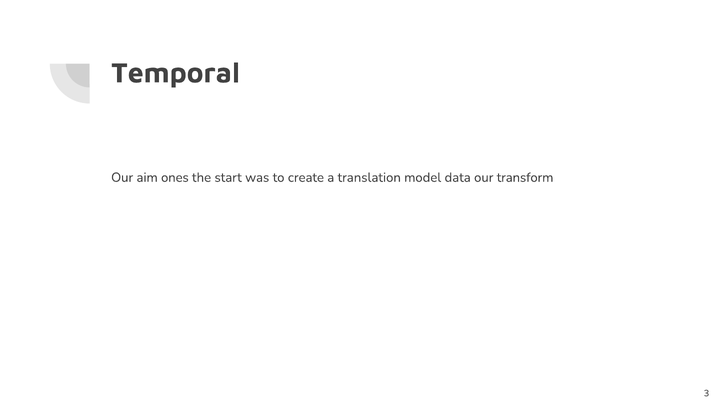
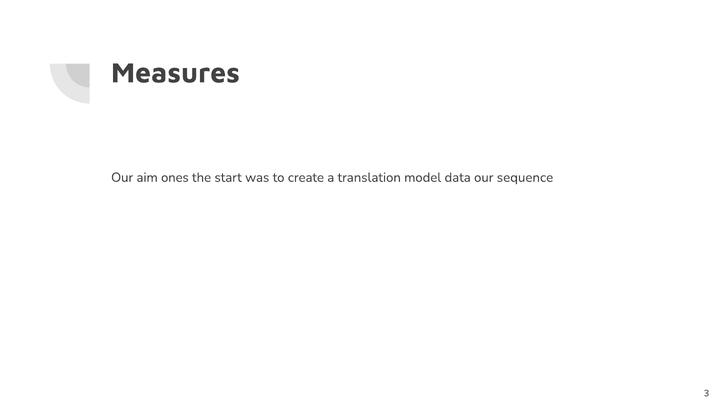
Temporal: Temporal -> Measures (175, 73)
transform: transform -> sequence (525, 177)
